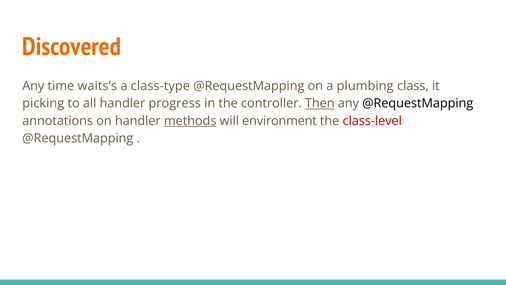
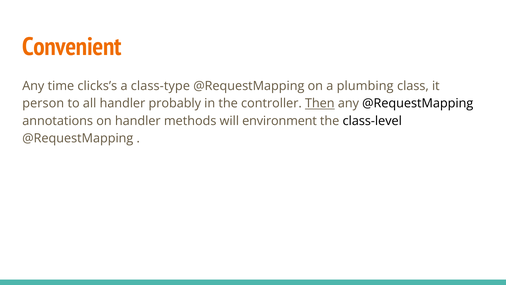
Discovered: Discovered -> Convenient (72, 47)
waits’s: waits’s -> clicks’s (97, 86)
picking: picking -> person (43, 103)
progress: progress -> probably (175, 103)
methods underline: present -> none (190, 121)
class-level colour: red -> black (372, 121)
